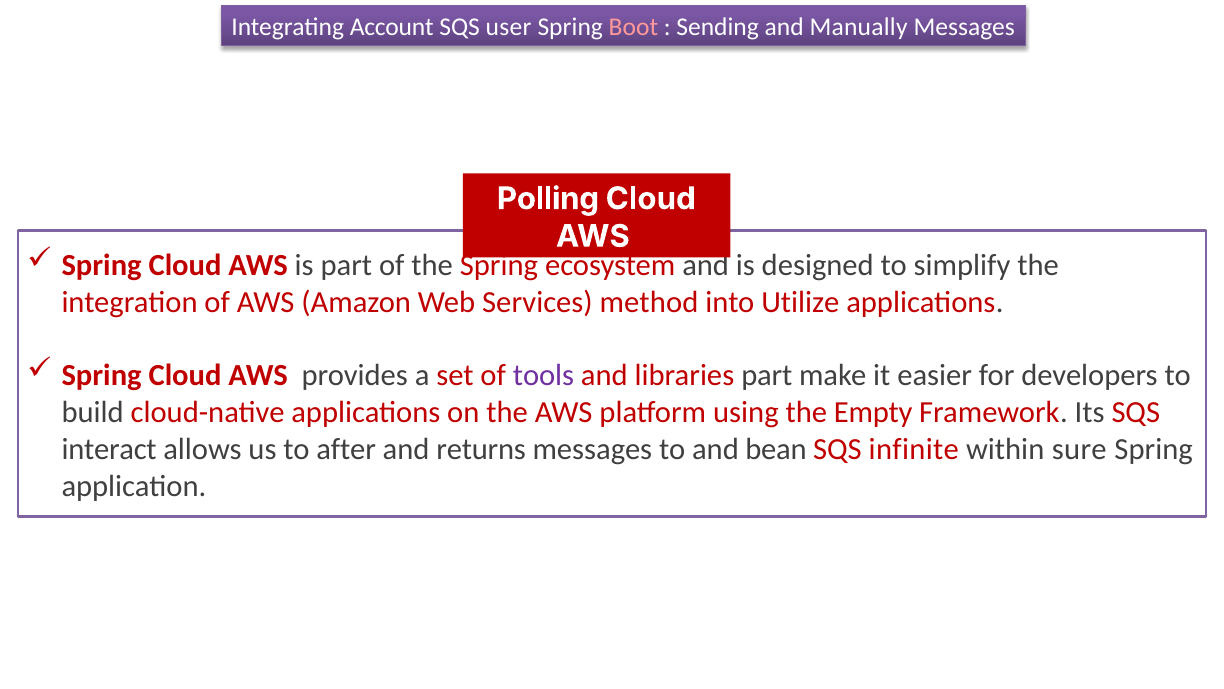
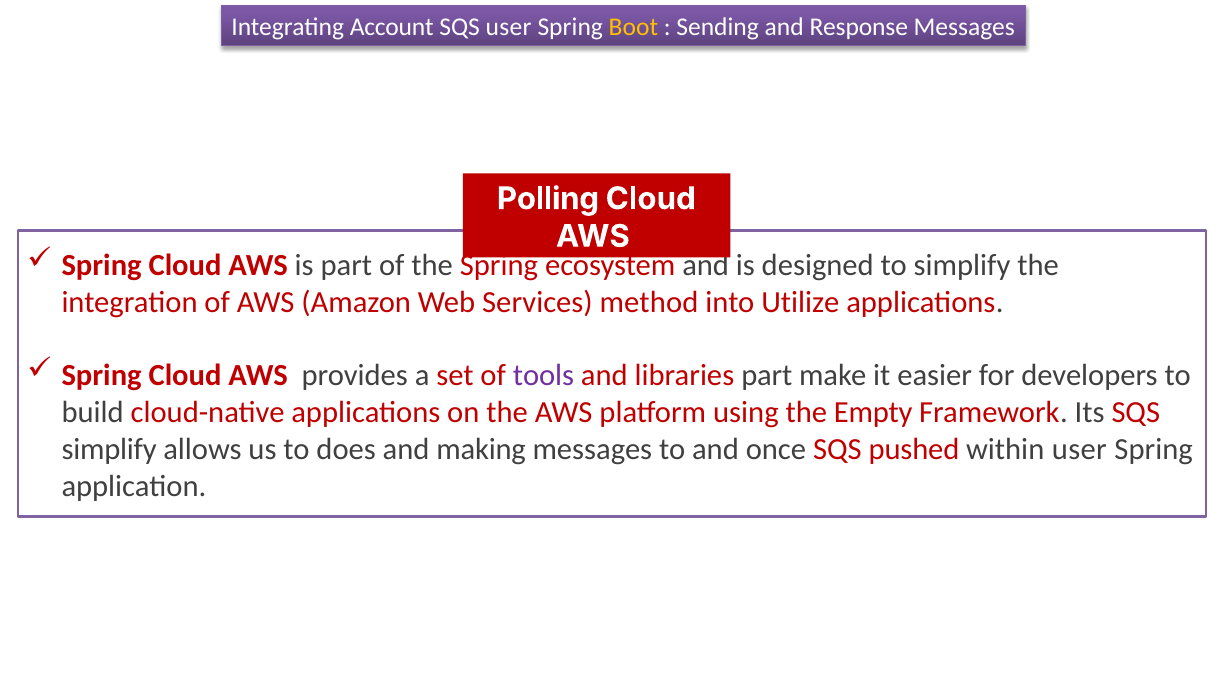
Boot colour: pink -> yellow (633, 27)
Manually: Manually -> Response (859, 27)
interact: interact -> simplify (109, 449)
after: after -> does (346, 449)
returns: returns -> making (481, 449)
bean: bean -> once (776, 449)
infinite: infinite -> pushed (914, 449)
within sure: sure -> user (1079, 449)
